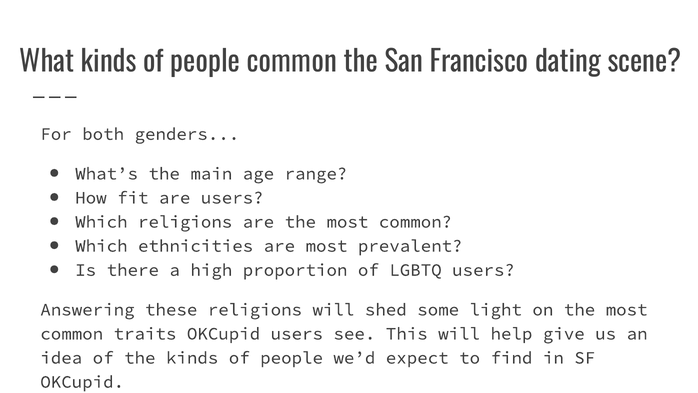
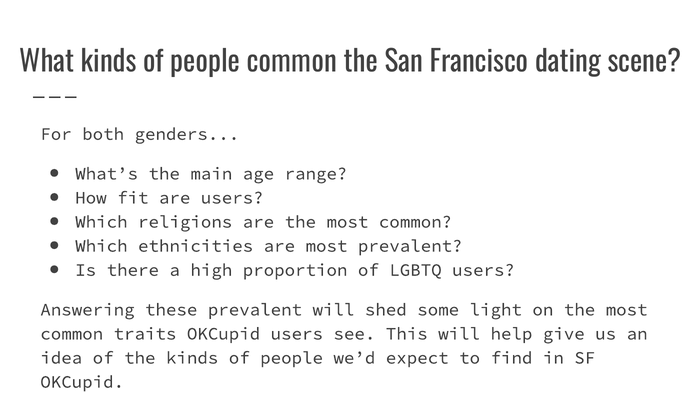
these religions: religions -> prevalent (255, 309)
